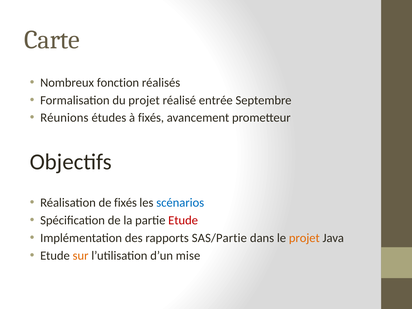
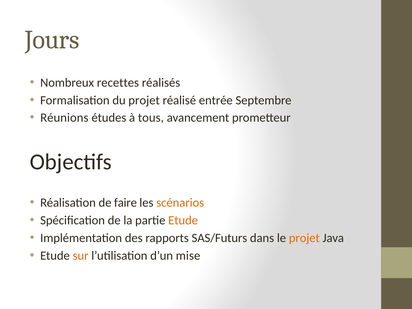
Carte: Carte -> Jours (52, 40)
fonction: fonction -> recettes (118, 83)
à fixés: fixés -> tous (151, 118)
de fixés: fixés -> faire (125, 203)
scénarios colour: blue -> orange (180, 203)
Etude colour: red -> orange (183, 220)
SAS/Partie: SAS/Partie -> SAS/Futurs (219, 238)
